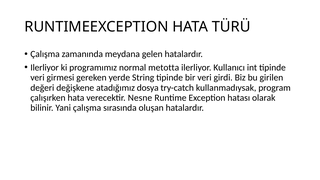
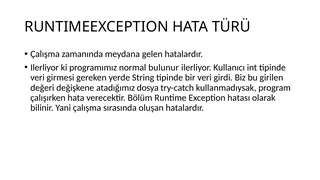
metotta: metotta -> bulunur (164, 68)
Nesne: Nesne -> Bölüm (140, 98)
